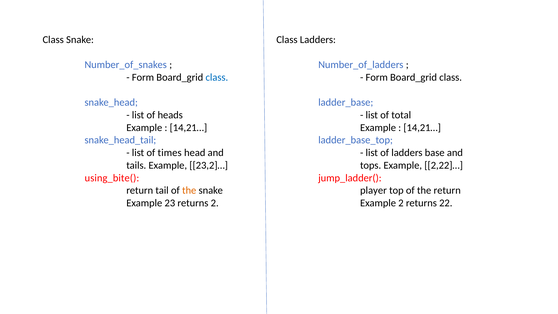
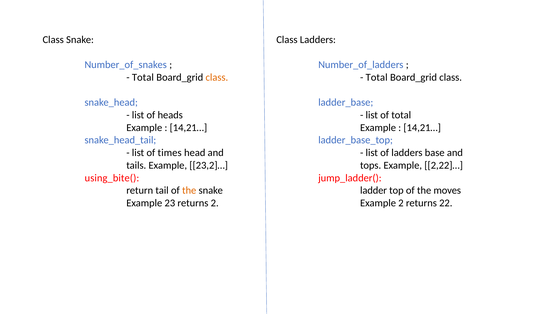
Form: Form -> Total (143, 77)
class colour: blue -> orange (217, 77)
Form: Form -> Total (377, 77)
player: player -> ladder (374, 190)
the return: return -> moves (447, 190)
